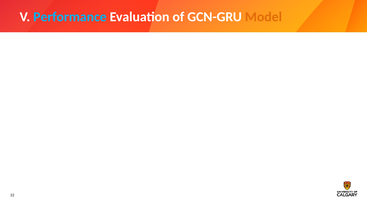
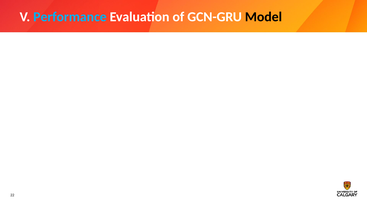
Model colour: orange -> black (263, 17)
